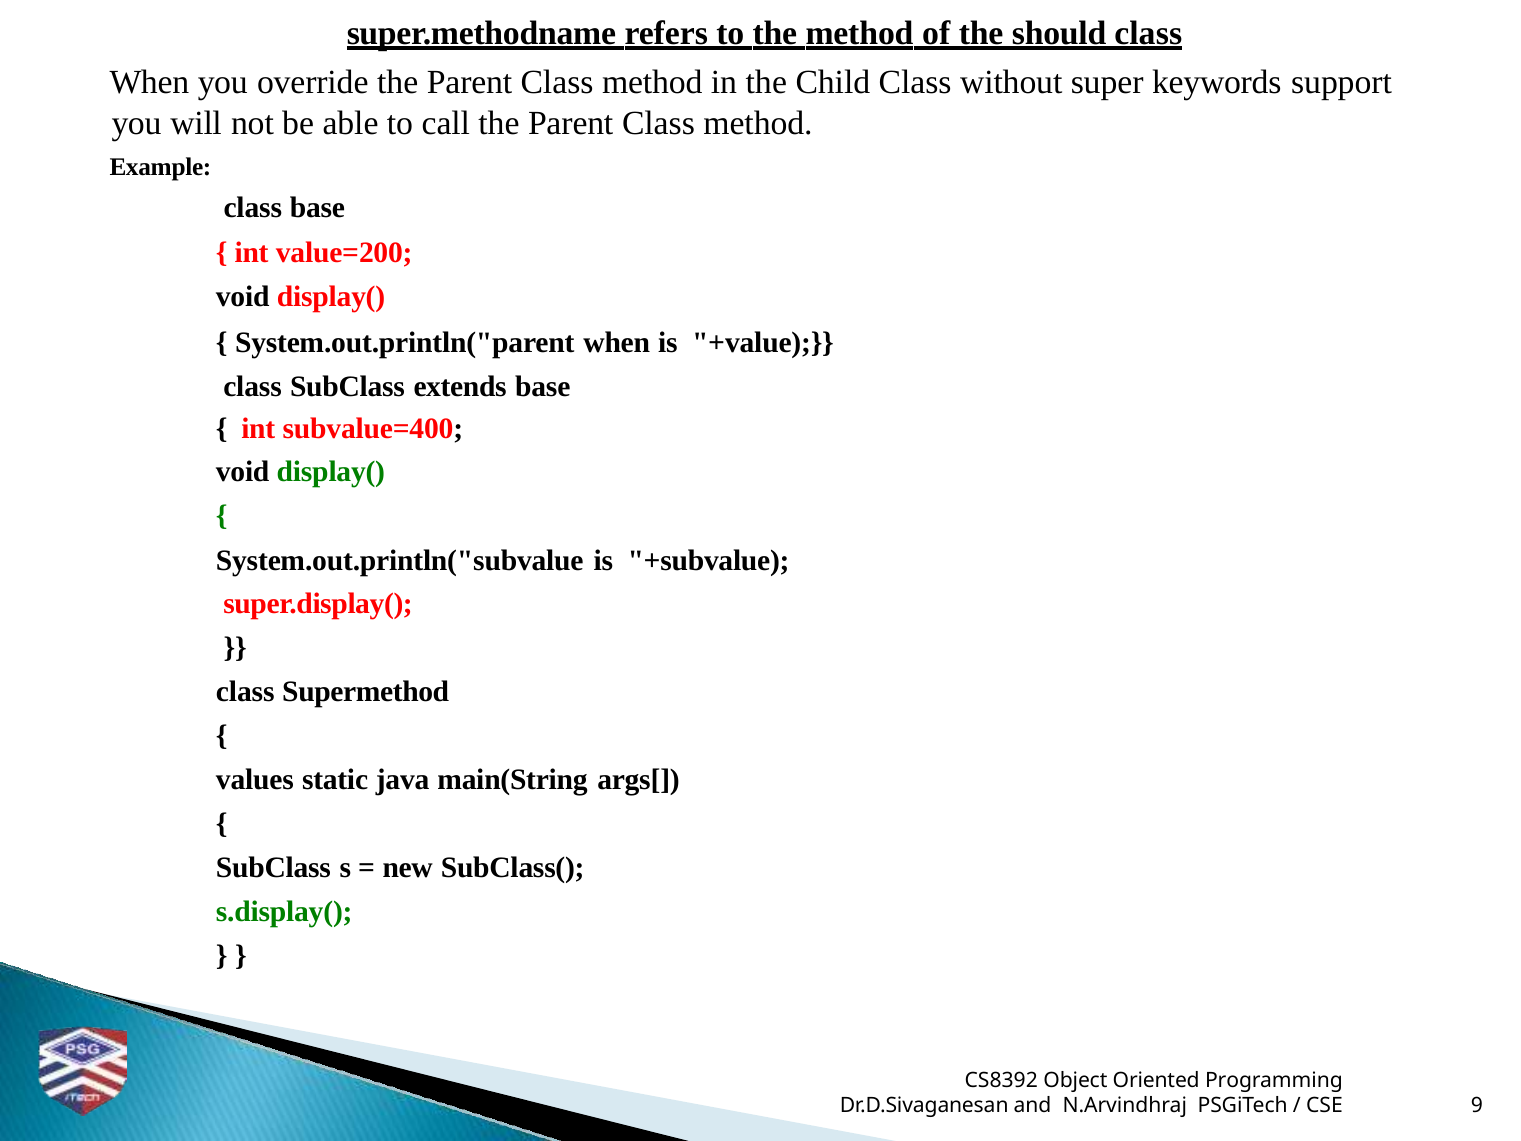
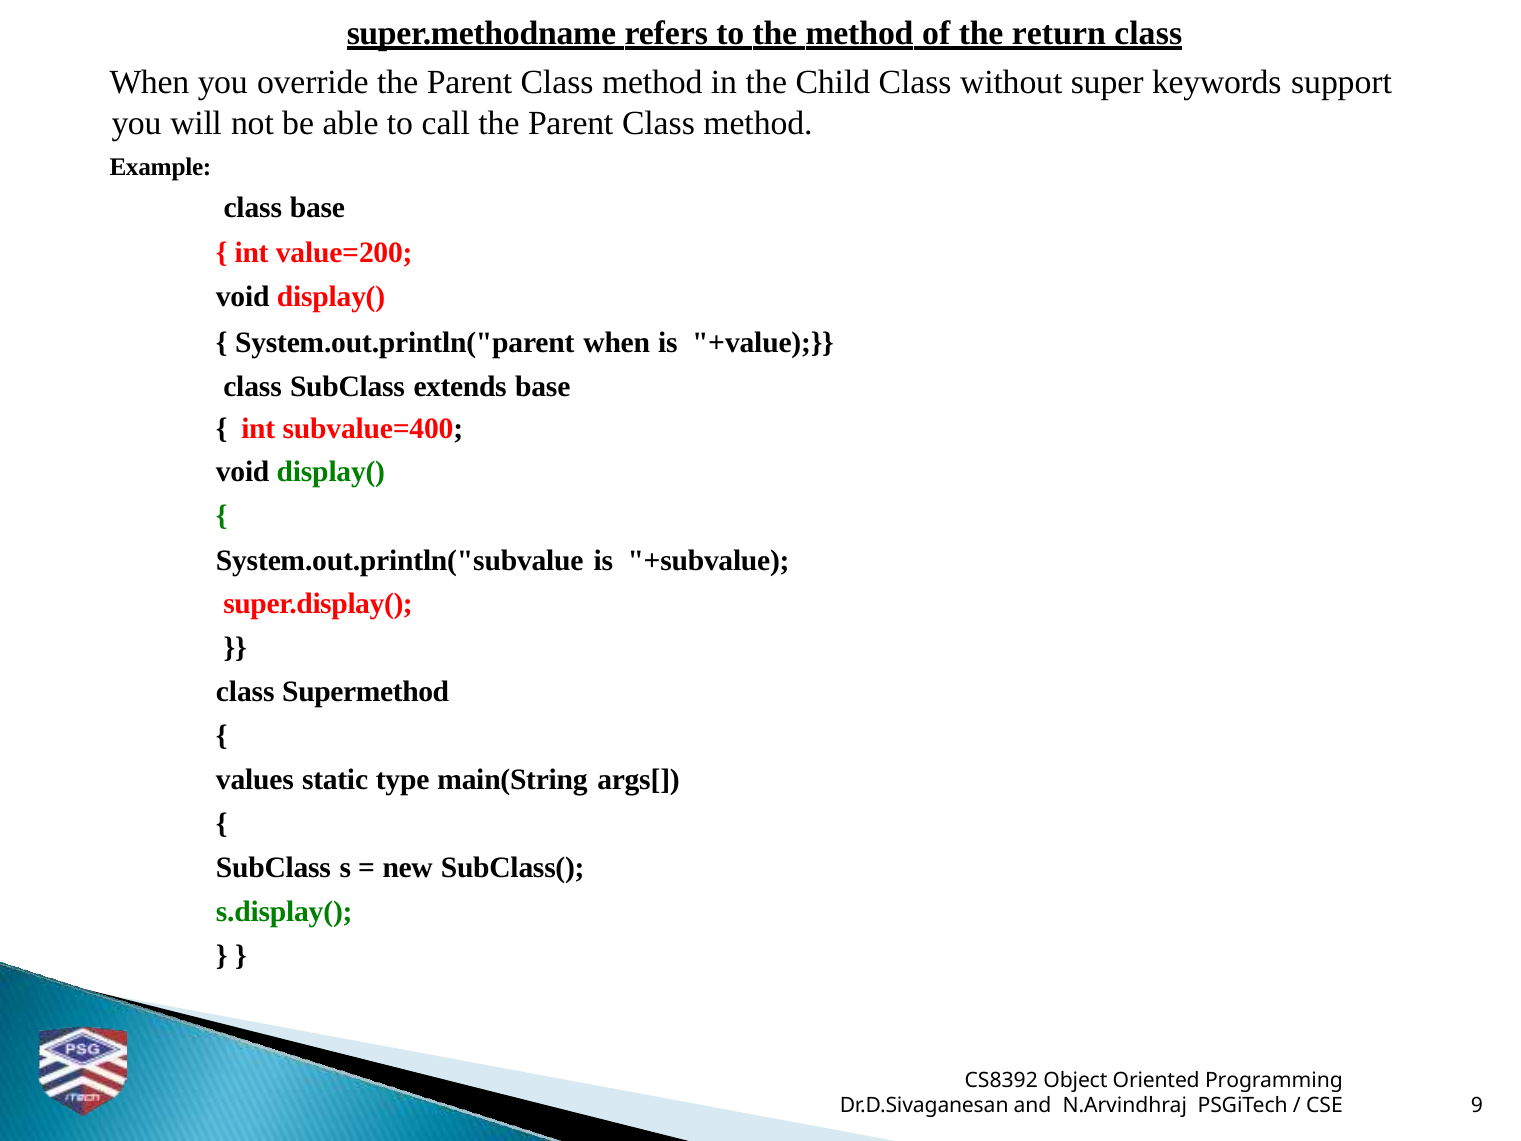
should: should -> return (1059, 33)
java: java -> type (403, 780)
